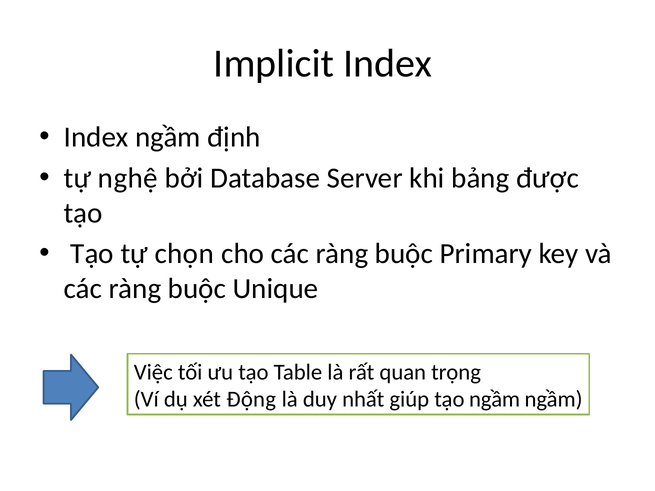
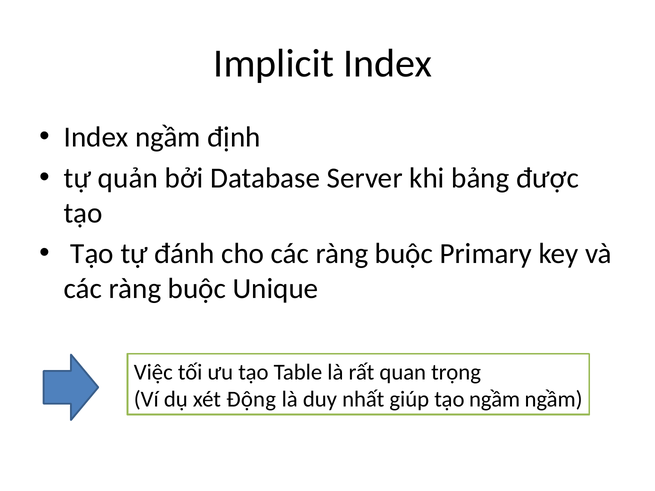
nghệ: nghệ -> quản (128, 178)
chọn: chọn -> đánh (185, 254)
